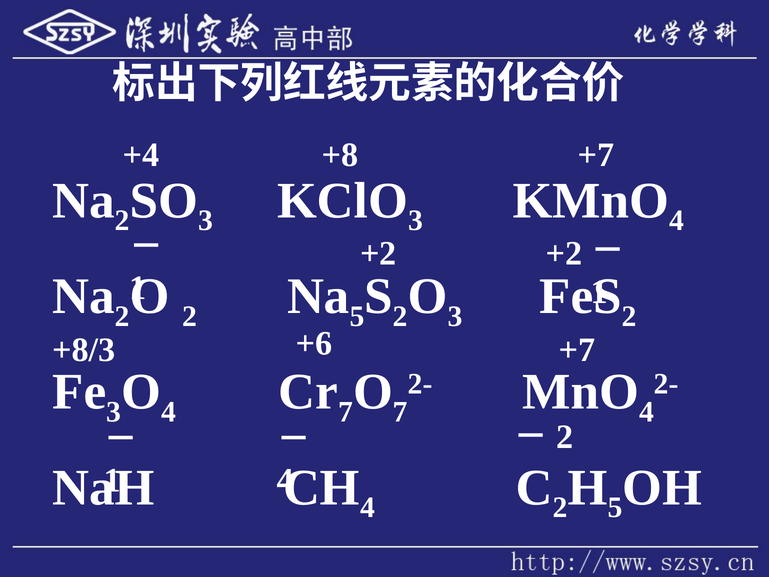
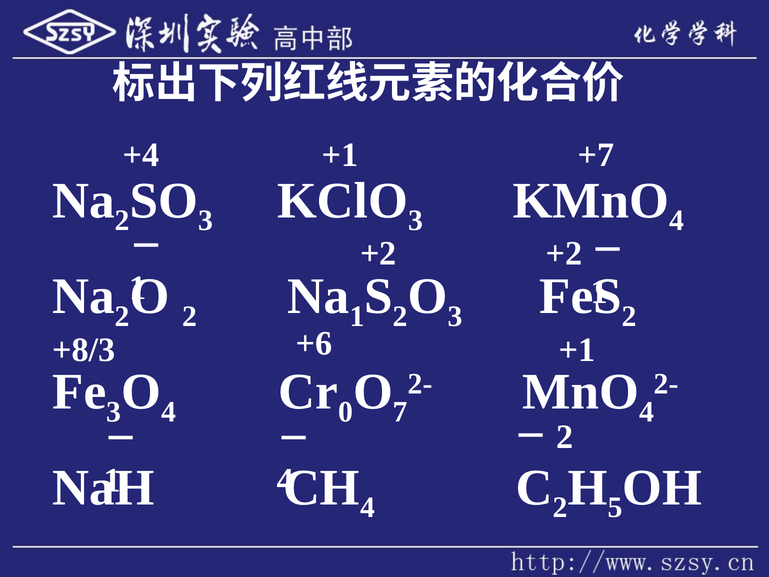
+4 +8: +8 -> +1 (340, 155)
5: 5 -> 1 (357, 316)
+6 +7: +7 -> +1 (577, 350)
7: 7 -> 0 (346, 412)
